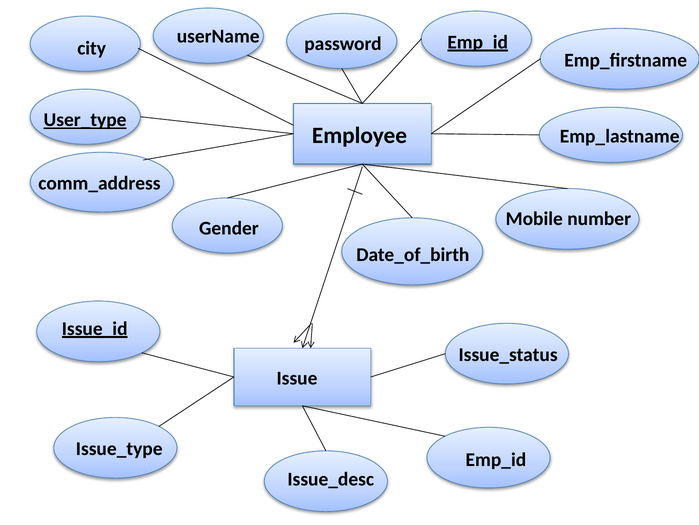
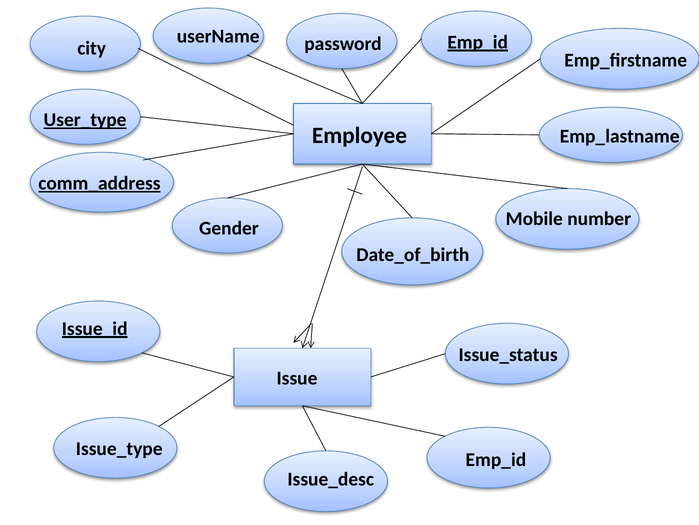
comm_address underline: none -> present (99, 183)
